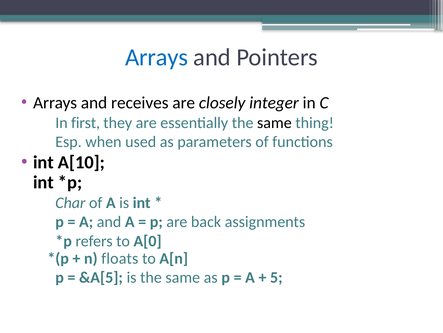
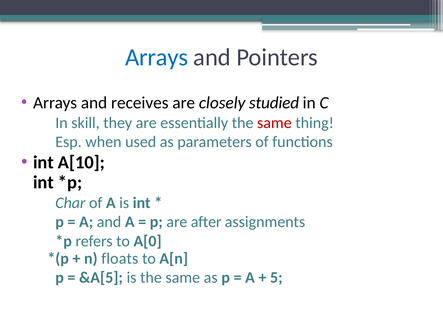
integer: integer -> studied (274, 103)
first: first -> skill (85, 122)
same colour: black -> red (274, 122)
back: back -> after (206, 222)
